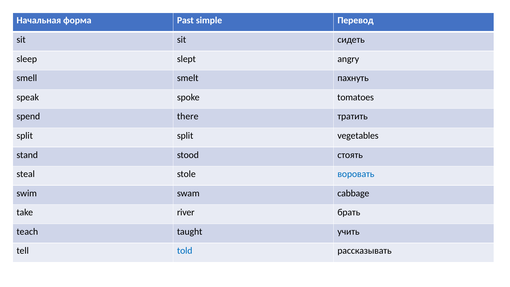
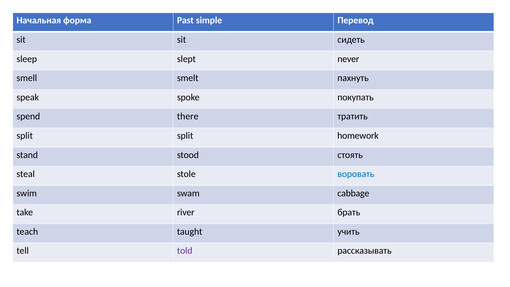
angry: angry -> never (348, 59)
tomatoes: tomatoes -> покупать (356, 97)
vegetables: vegetables -> homework (358, 136)
told colour: blue -> purple (185, 251)
